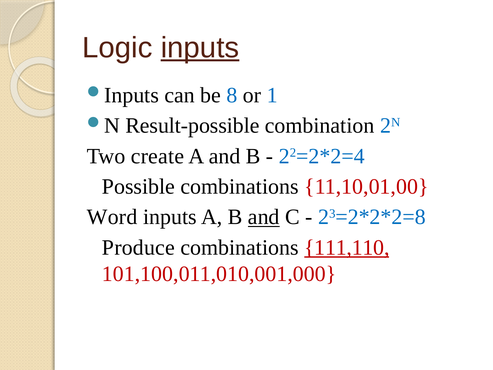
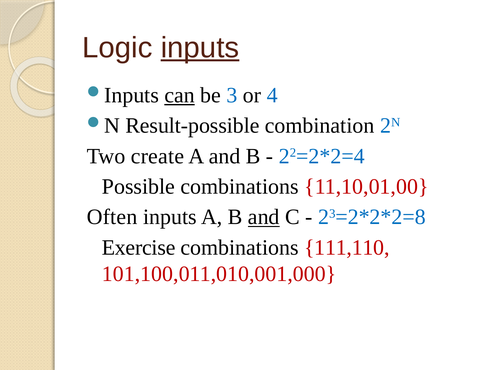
can underline: none -> present (180, 95)
8: 8 -> 3 (232, 95)
1: 1 -> 4 (272, 95)
Word: Word -> Often (112, 217)
Produce: Produce -> Exercise (139, 247)
111,110 underline: present -> none (347, 247)
